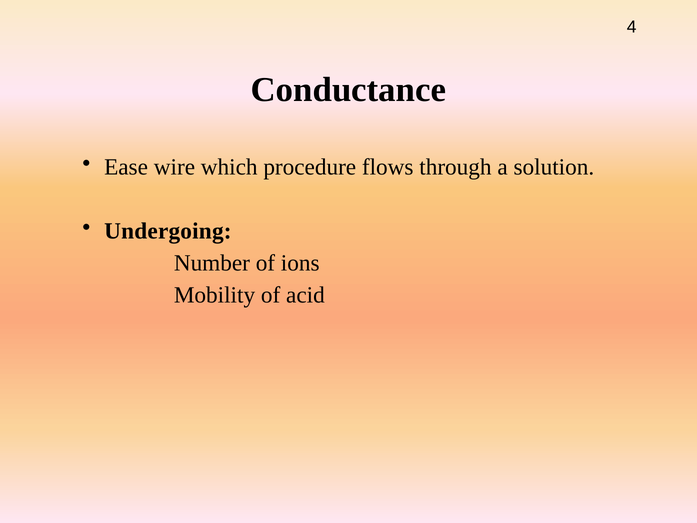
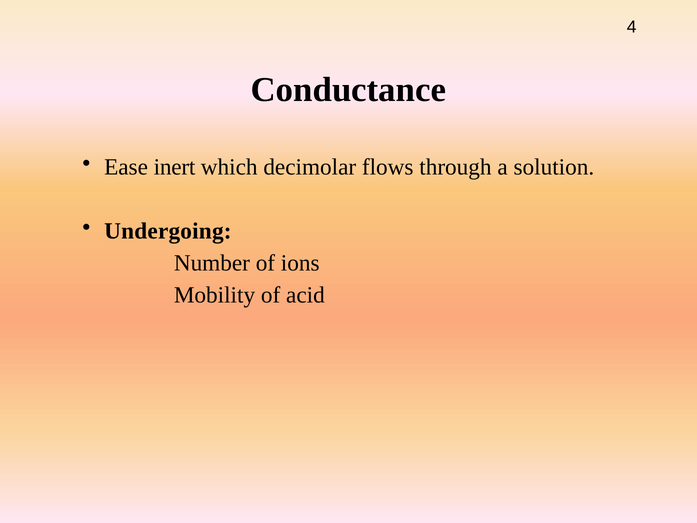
wire: wire -> inert (175, 167)
procedure: procedure -> decimolar (310, 167)
